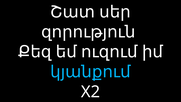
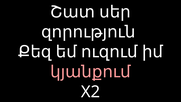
կյանքում colour: light blue -> pink (90, 72)
